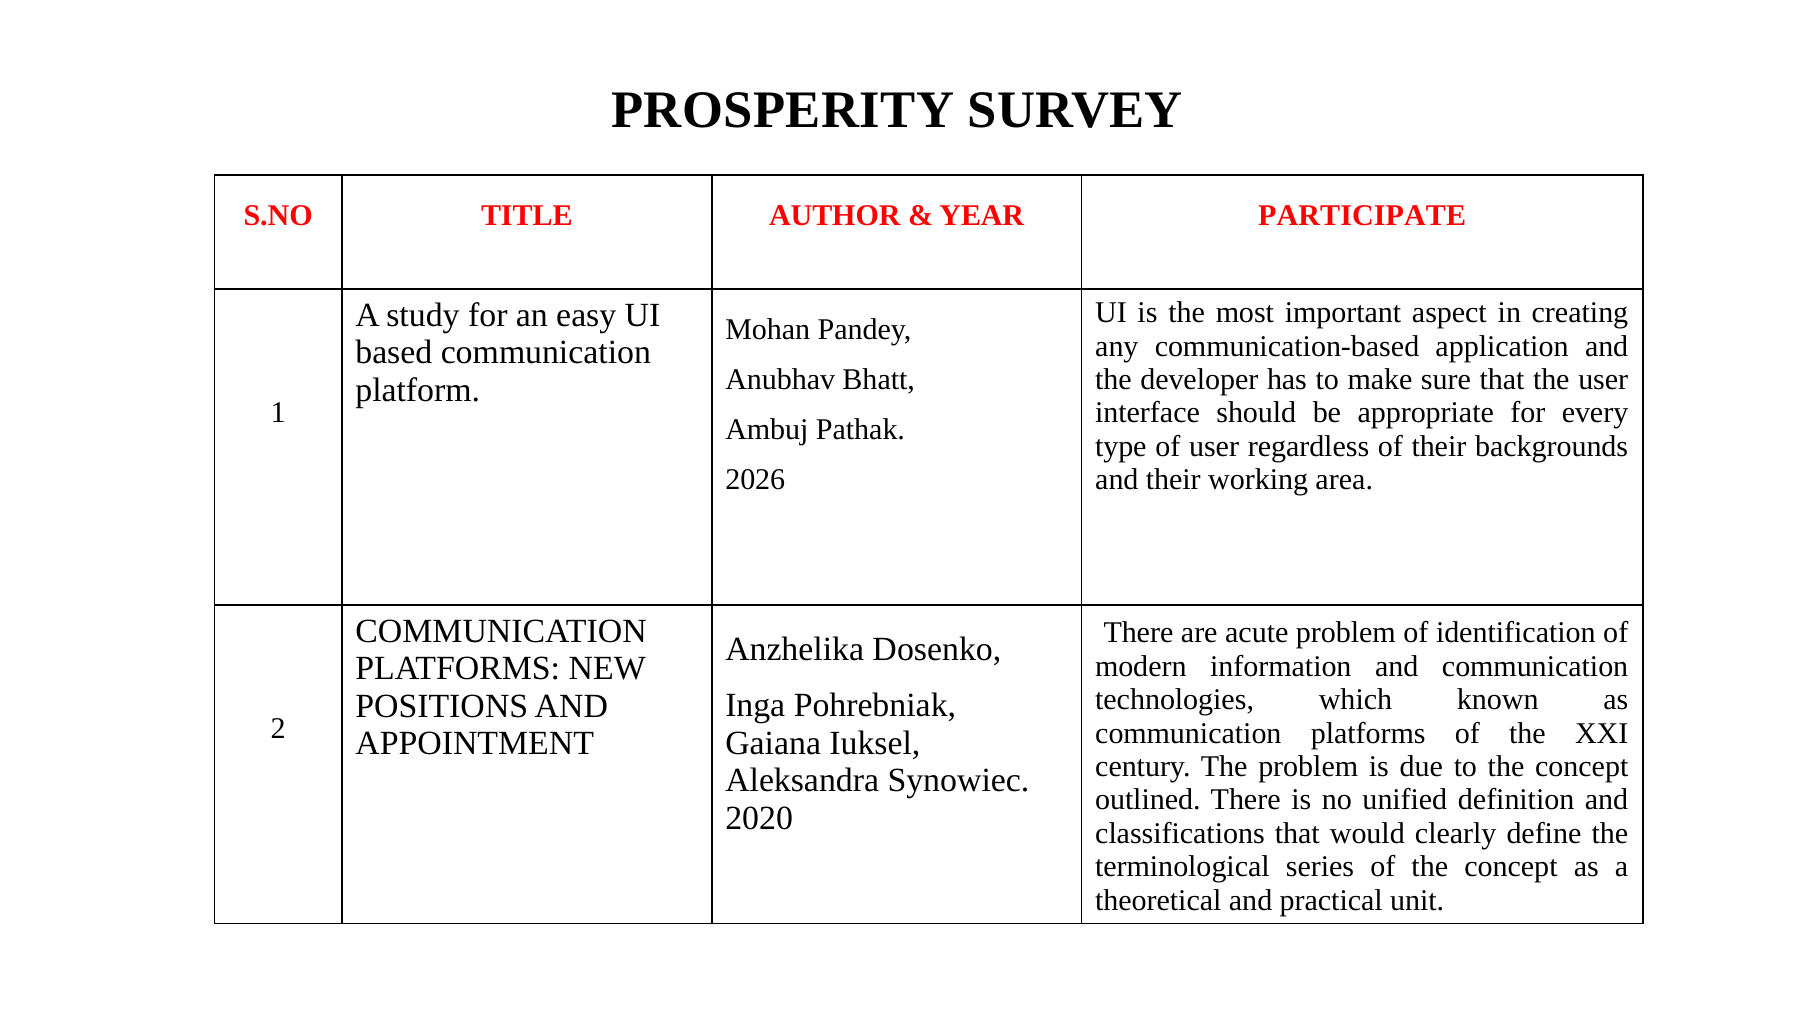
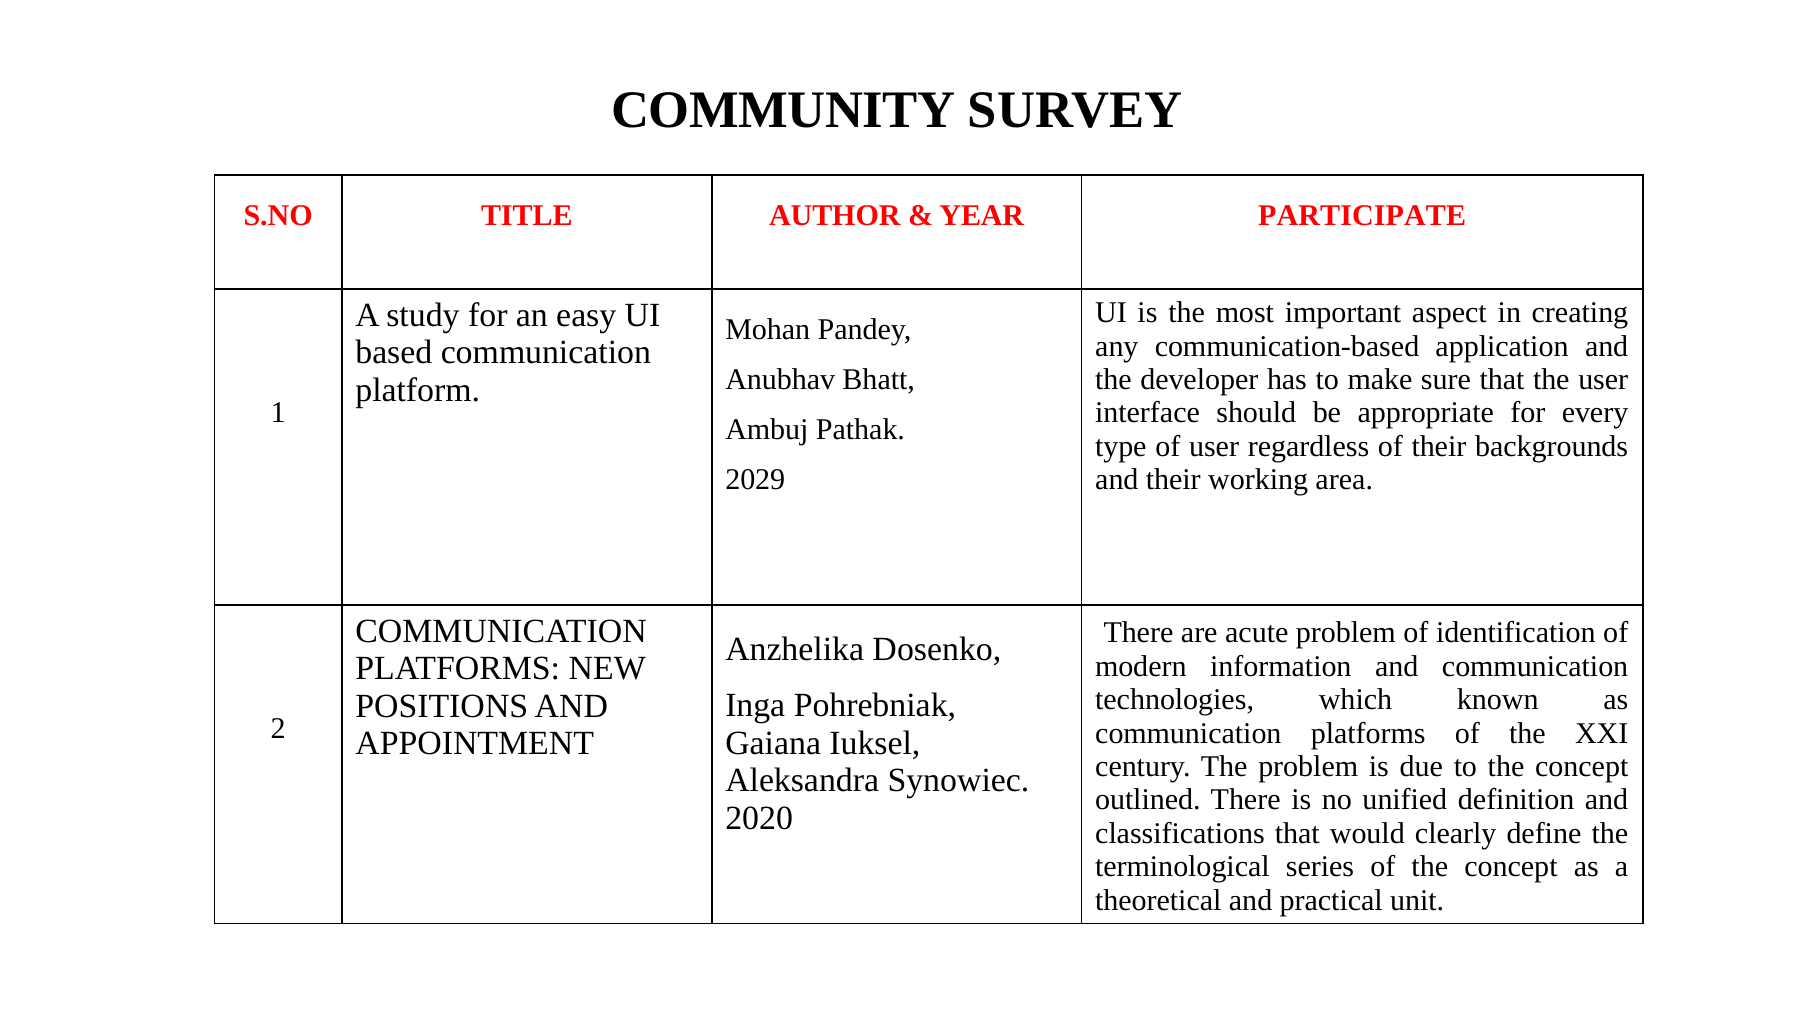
PROSPERITY: PROSPERITY -> COMMUNITY (783, 110)
2026: 2026 -> 2029 (755, 480)
